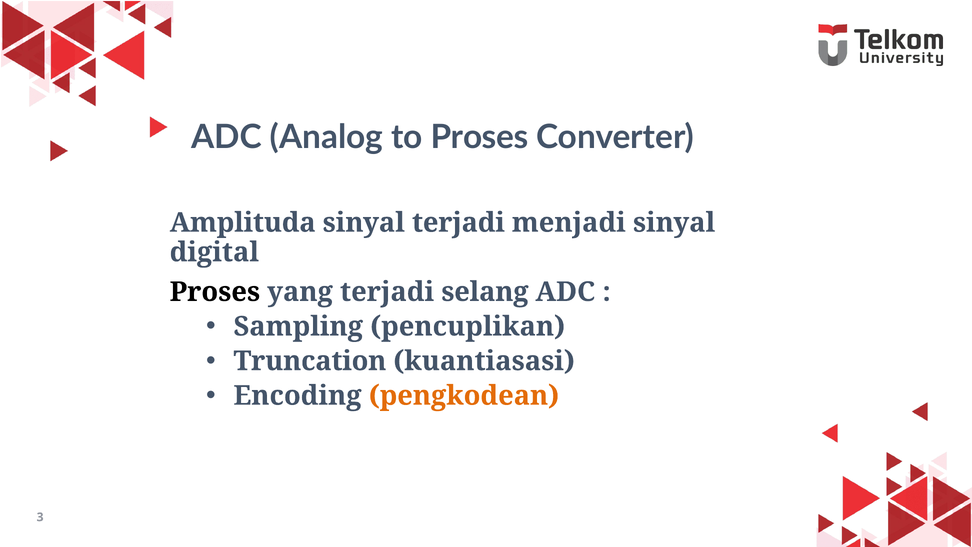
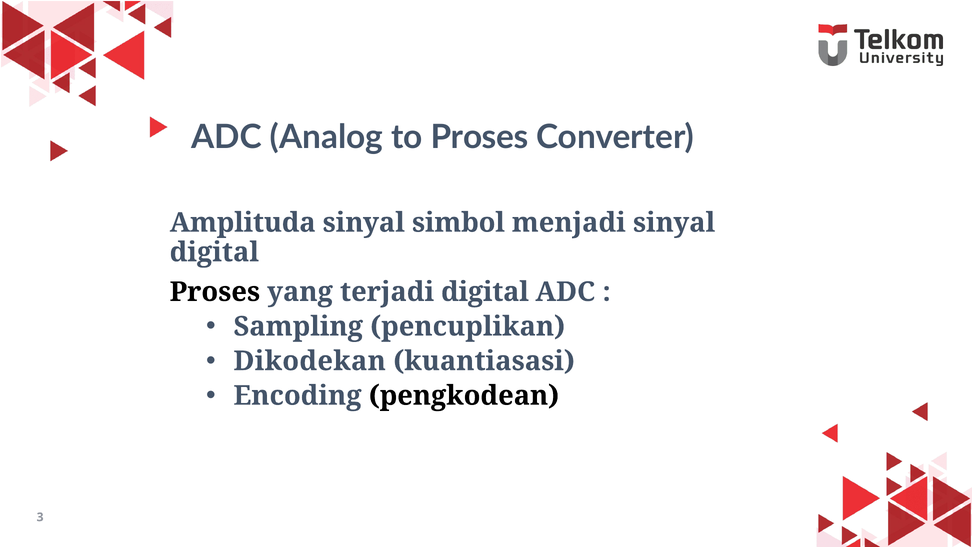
sinyal terjadi: terjadi -> simbol (458, 223)
terjadi selang: selang -> digital (485, 292)
Truncation: Truncation -> Dikodekan (310, 361)
pengkodean colour: orange -> black (464, 396)
